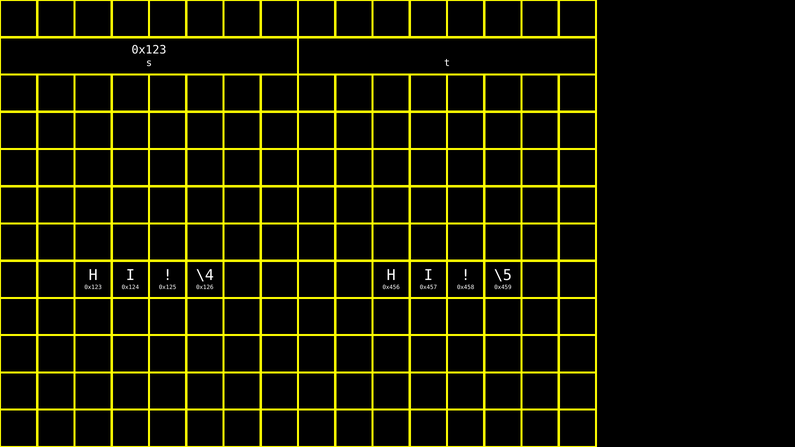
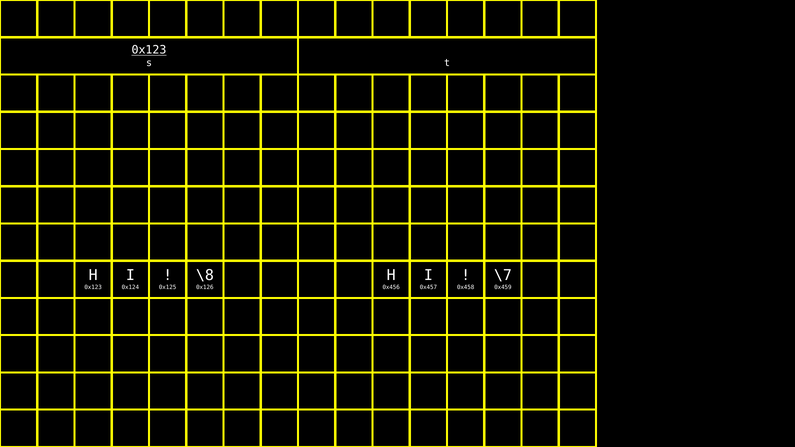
0x123 underline: none -> present (149, 50)
\4: \4 -> \8 (205, 276)
\5: \5 -> \7 (503, 276)
